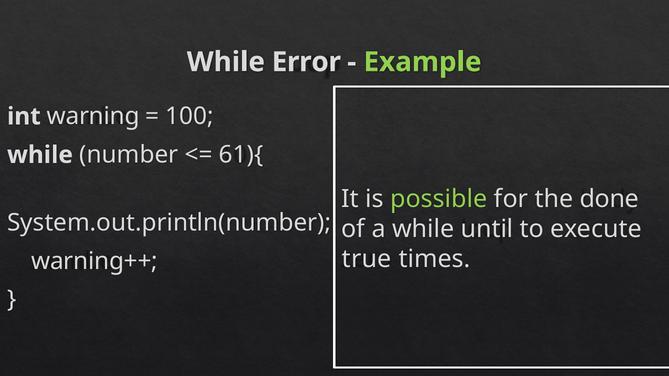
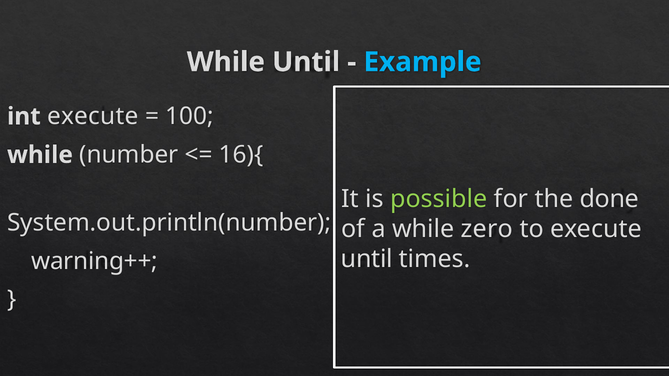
While Error: Error -> Until (306, 62)
Example colour: light green -> light blue (423, 62)
int warning: warning -> execute (93, 116)
61){: 61){ -> 16){ (241, 155)
until: until -> zero (487, 229)
true: true -> until (367, 259)
